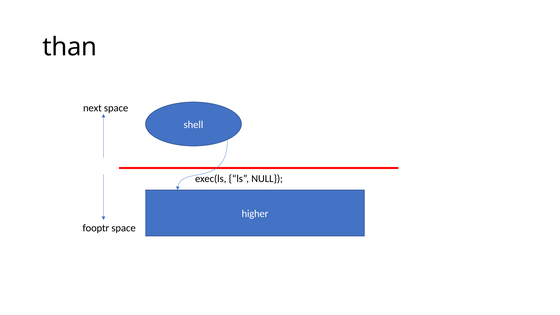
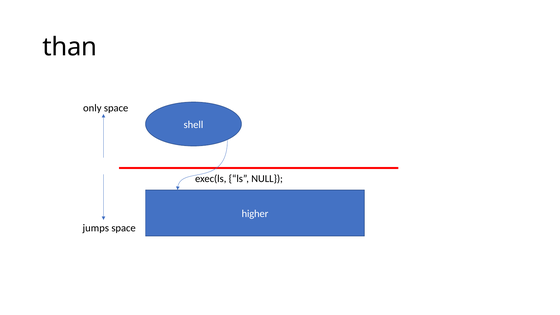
next: next -> only (92, 108)
fooptr: fooptr -> jumps (96, 228)
